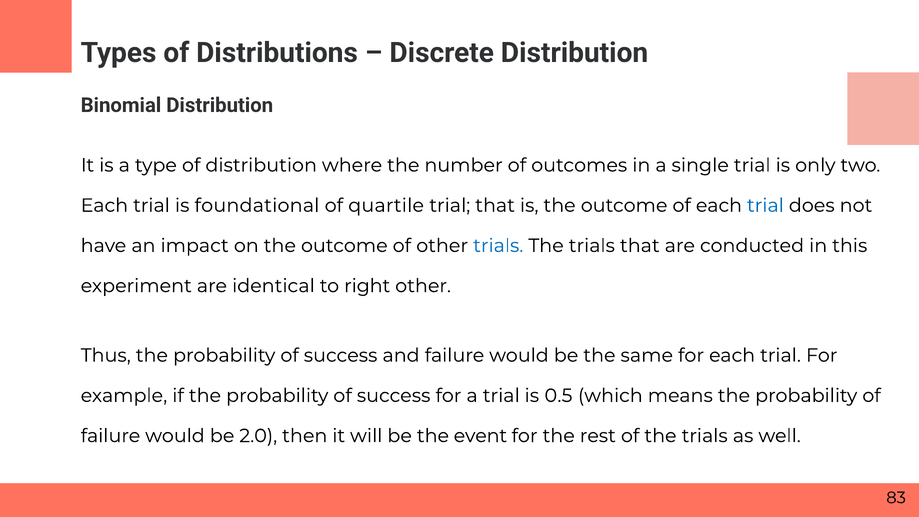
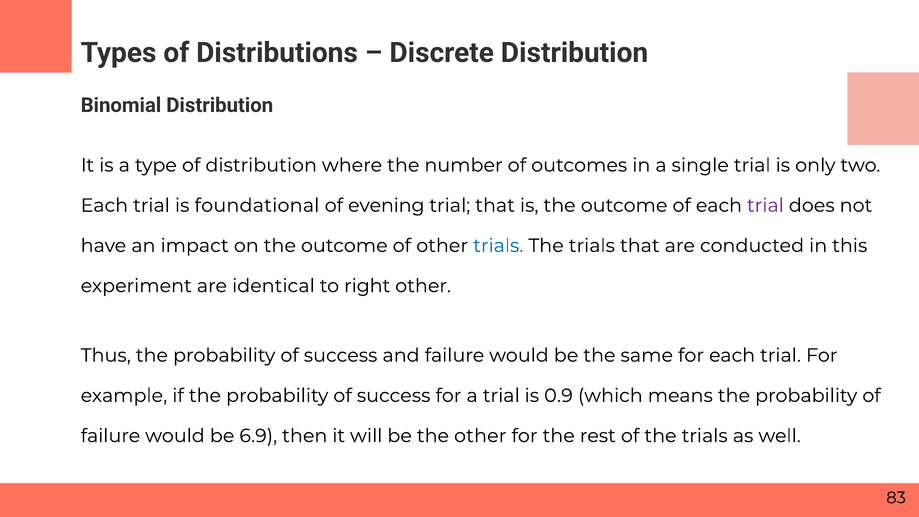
quartile: quartile -> evening (386, 205)
trial colour: blue -> purple (765, 205)
0.5: 0.5 -> 0.9 (558, 396)
2.0: 2.0 -> 6.9 (258, 436)
the event: event -> other (480, 436)
